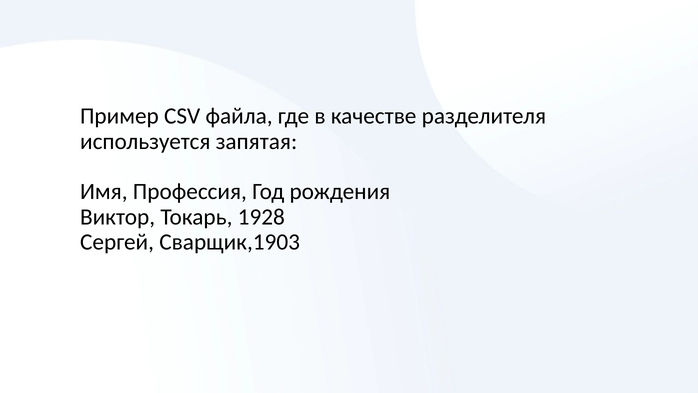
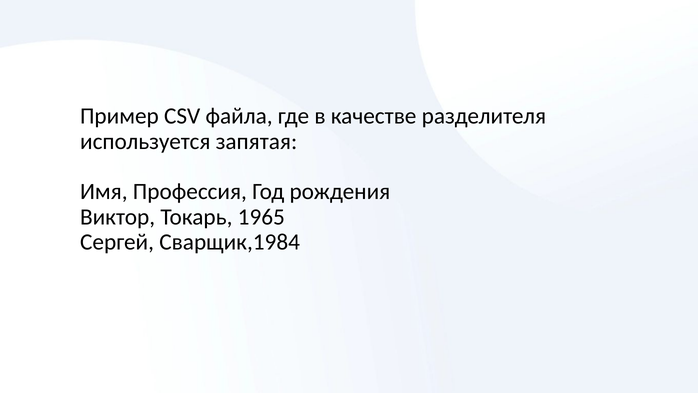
1928: 1928 -> 1965 (261, 217)
Сварщик,1903: Сварщик,1903 -> Сварщик,1984 (230, 242)
